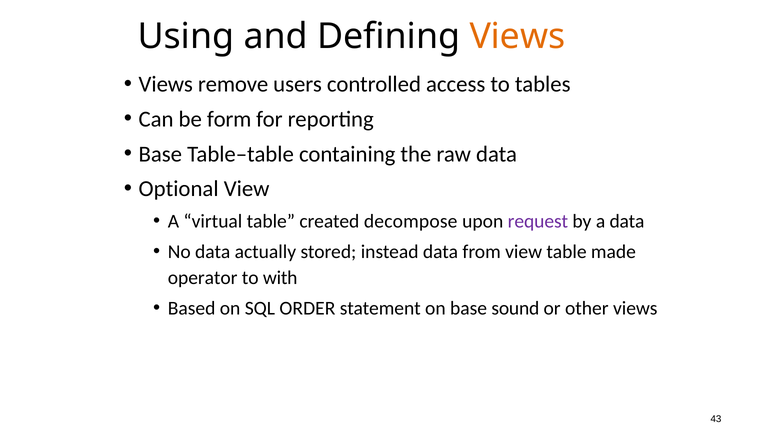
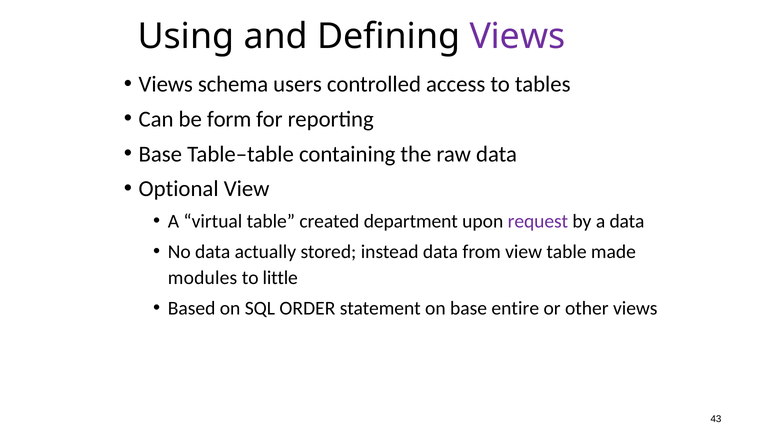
Views colour: orange -> purple (517, 36)
remove: remove -> schema (233, 84)
decompose: decompose -> department (411, 221)
operator: operator -> modules (203, 278)
with: with -> little (280, 278)
sound: sound -> entire (515, 308)
